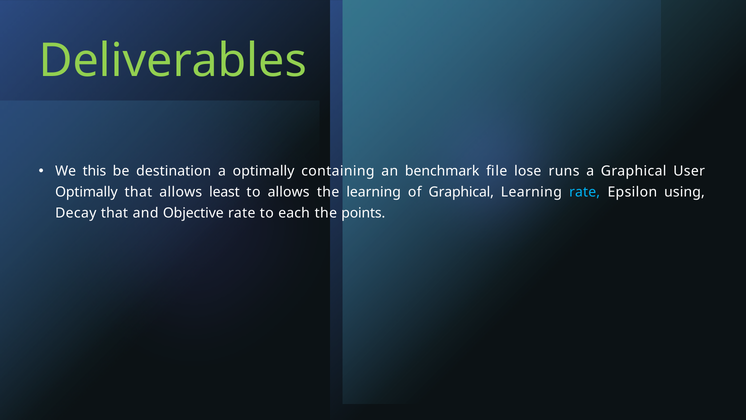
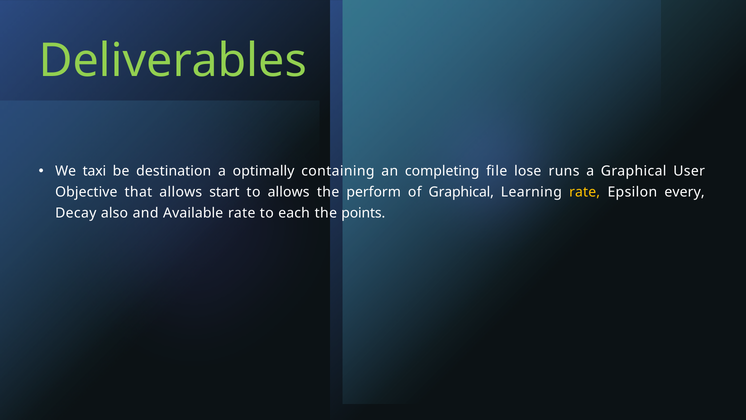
this: this -> taxi (94, 171)
benchmark: benchmark -> completing (442, 171)
Optimally: Optimally -> Objective (86, 192)
least: least -> start (224, 192)
the learning: learning -> perform (374, 192)
rate colour: light blue -> yellow (585, 192)
using: using -> every (685, 192)
Decay that: that -> also (114, 213)
Objective: Objective -> Available (193, 213)
